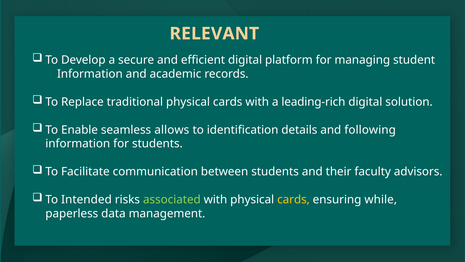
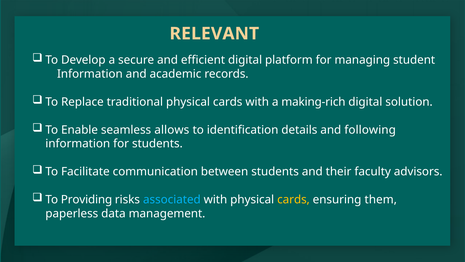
leading-rich: leading-rich -> making-rich (313, 102)
Intended: Intended -> Providing (87, 199)
associated colour: light green -> light blue (172, 199)
while: while -> them (381, 199)
